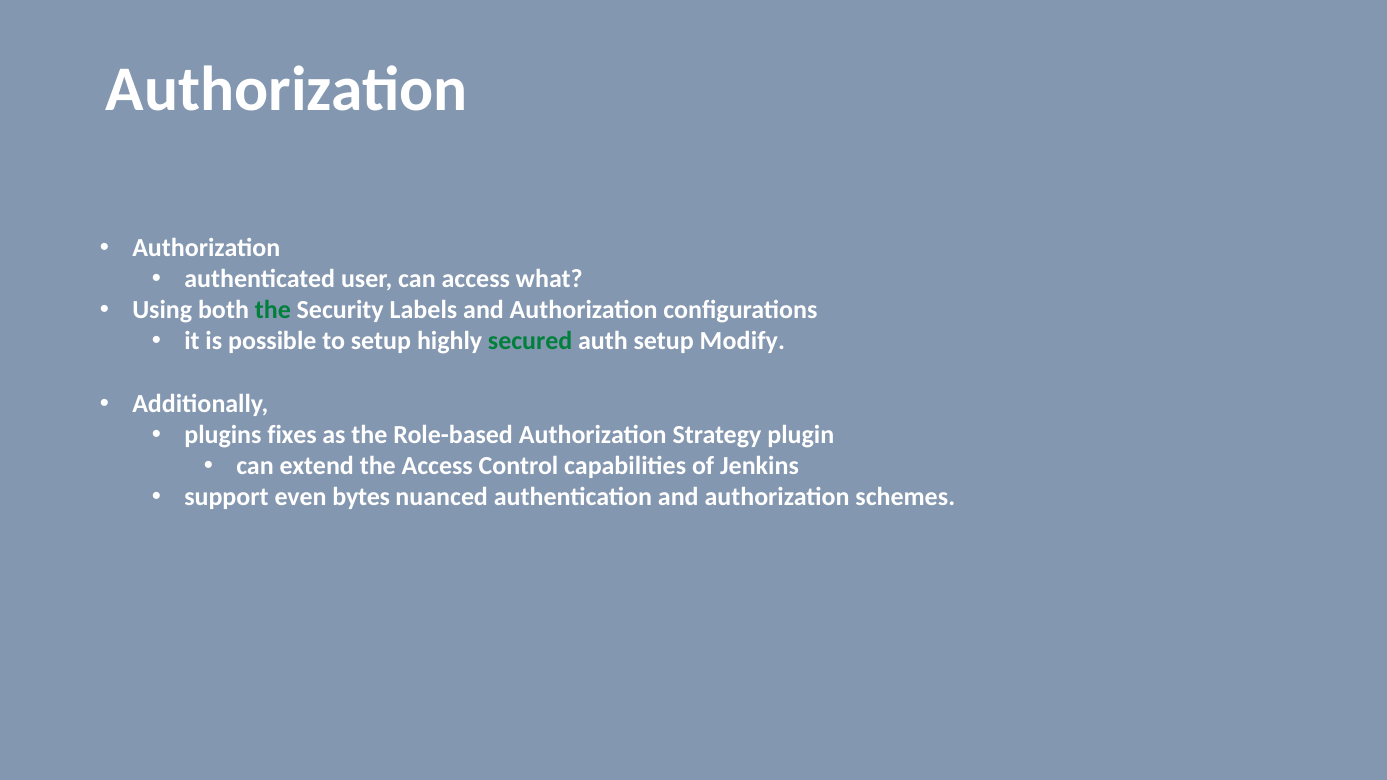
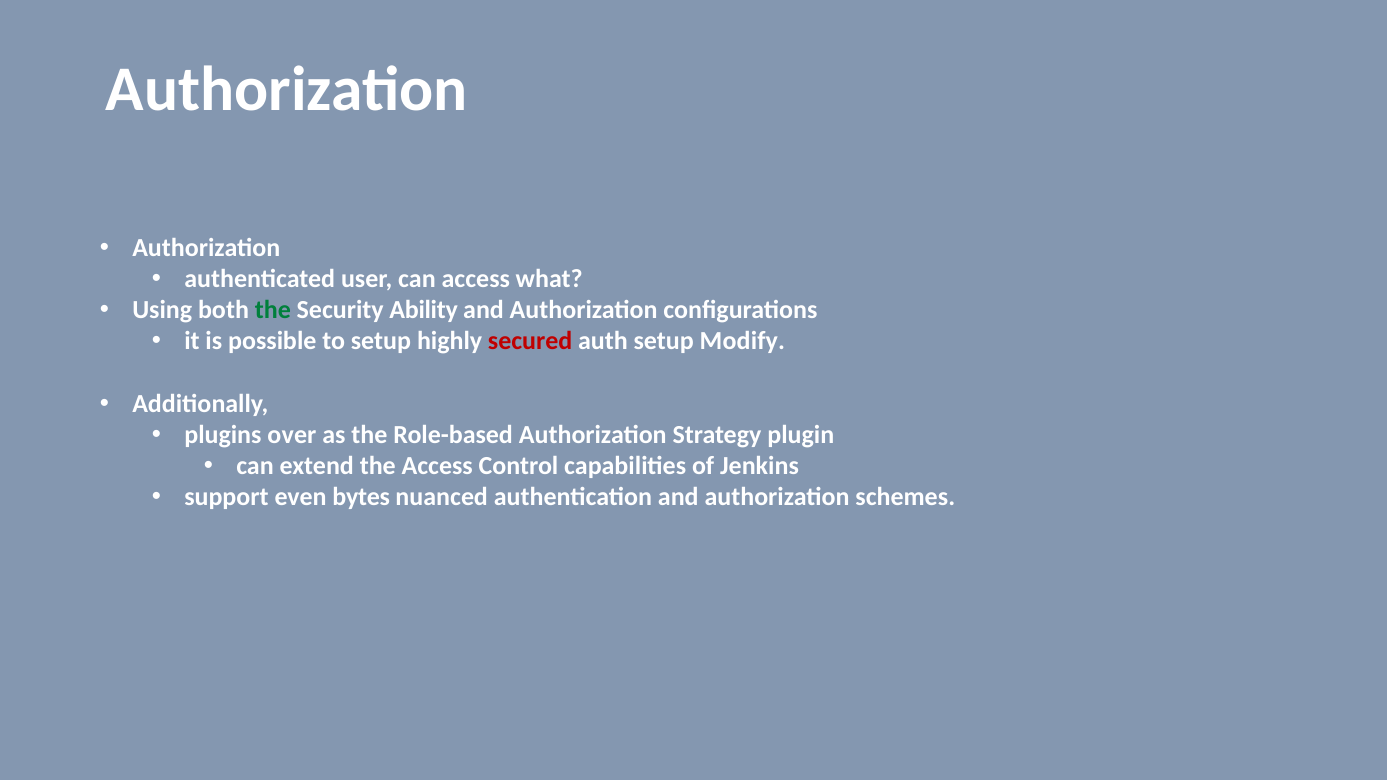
Labels: Labels -> Ability (424, 310)
secured colour: green -> red (530, 341)
fixes: fixes -> over (292, 435)
